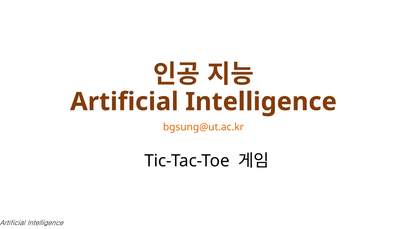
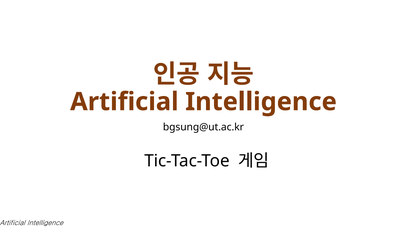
bgsung@ut.ac.kr colour: orange -> black (203, 127)
